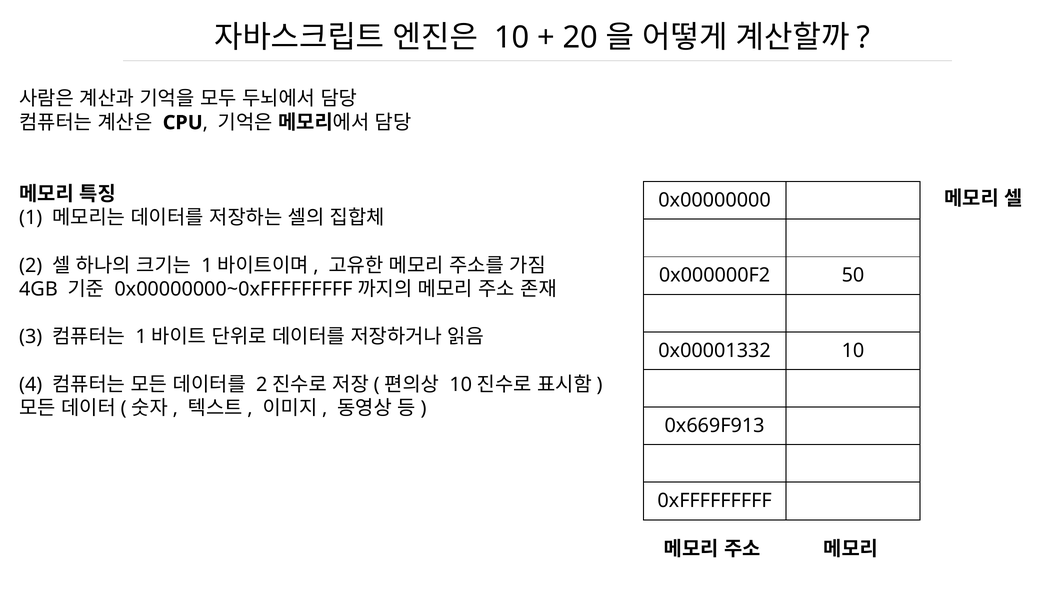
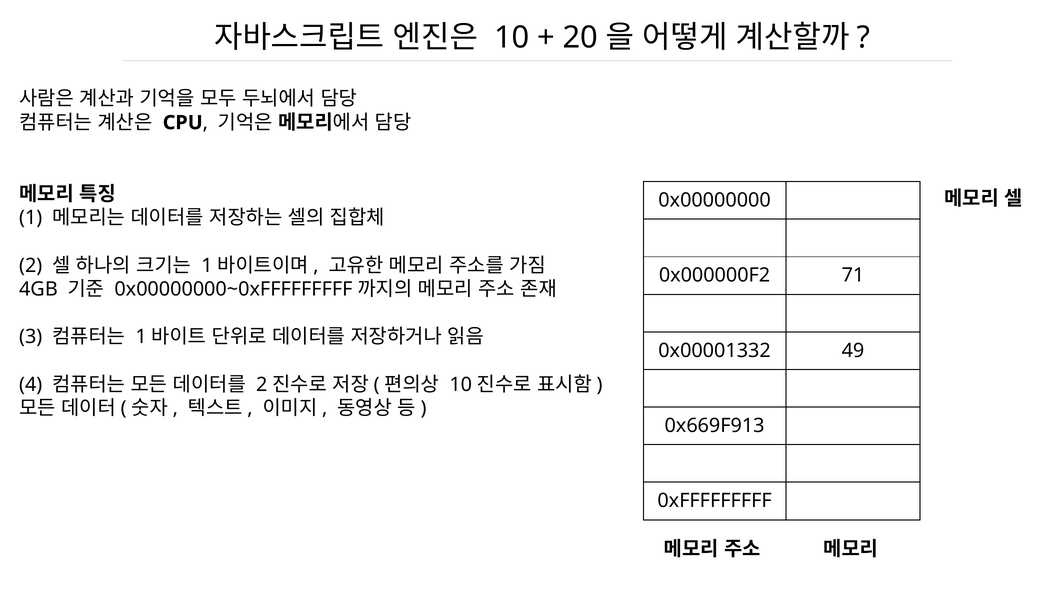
50: 50 -> 71 (853, 275)
0x00001332 10: 10 -> 49 (853, 351)
